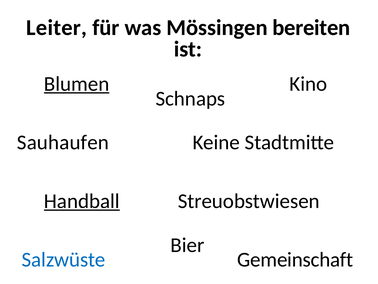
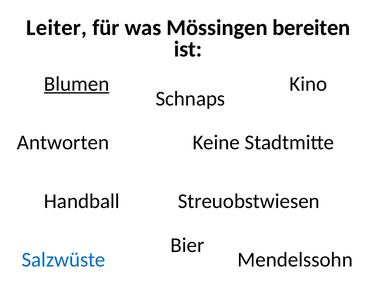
Sauhaufen: Sauhaufen -> Antworten (63, 142)
Handball underline: present -> none (82, 201)
Gemeinschaft: Gemeinschaft -> Mendelssohn (295, 259)
